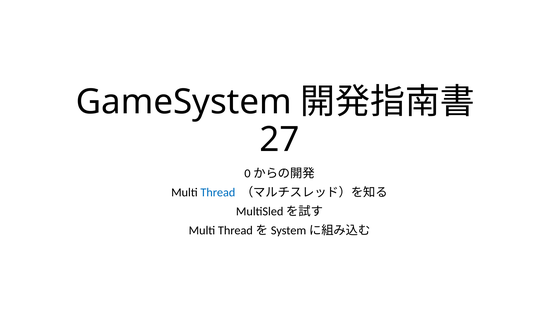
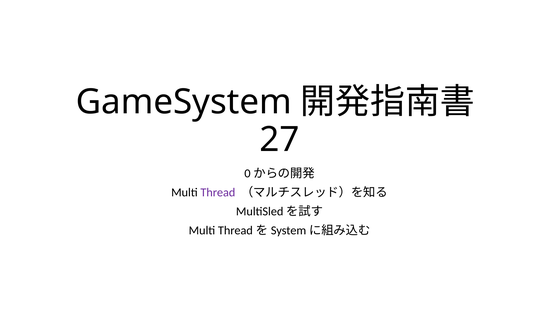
Thread colour: blue -> purple (218, 193)
